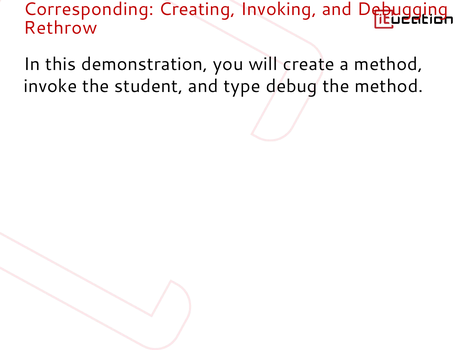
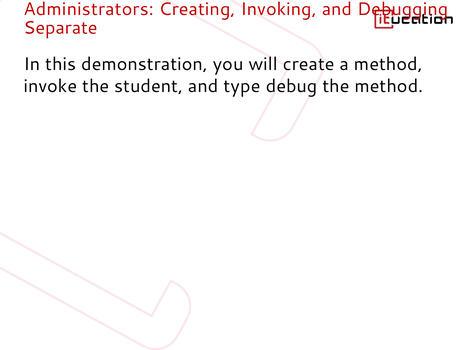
Corresponding: Corresponding -> Administrators (89, 9)
Rethrow: Rethrow -> Separate (61, 28)
